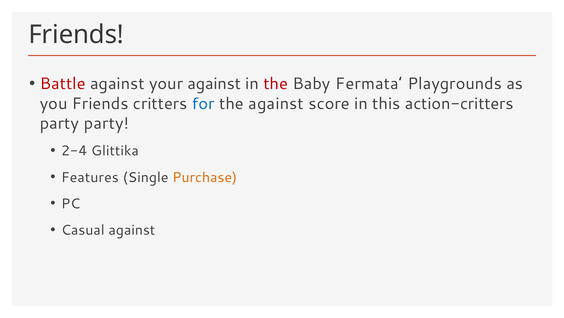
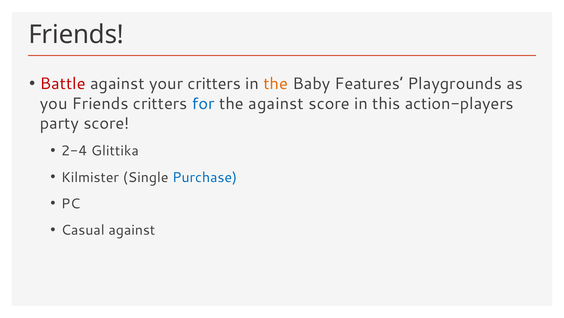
your against: against -> critters (214, 84)
the colour: red -> orange (276, 84)
Fermata: Fermata -> Features (369, 84)
action-critters: action-critters -> action-players (459, 103)
party party: party -> score (106, 123)
Features: Features -> Kilmister (90, 177)
Purchase colour: orange -> blue (205, 177)
